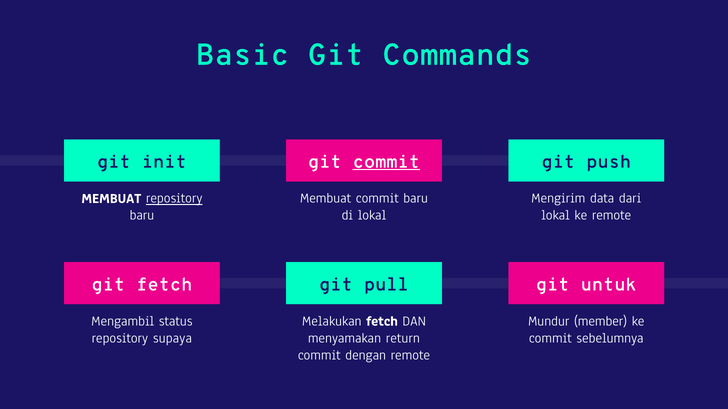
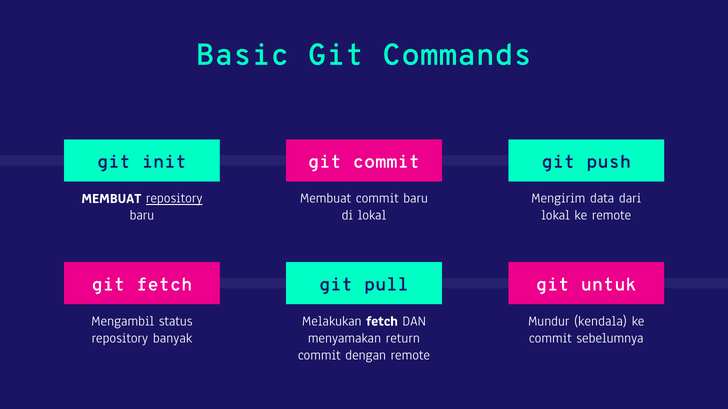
commit underline: present -> none (386, 162)
member: member -> kendala (600, 321)
supaya: supaya -> banyak (173, 338)
